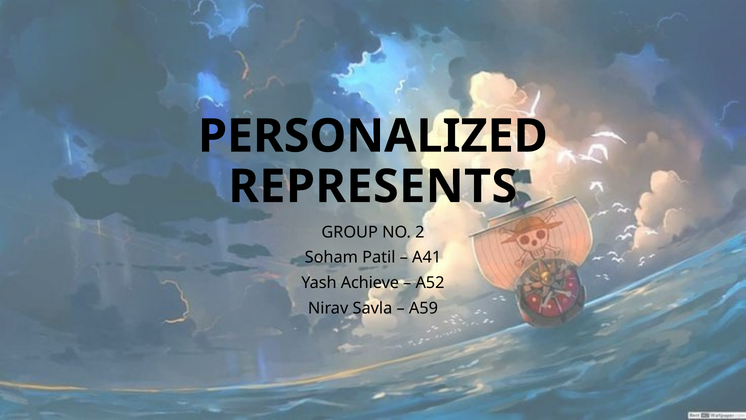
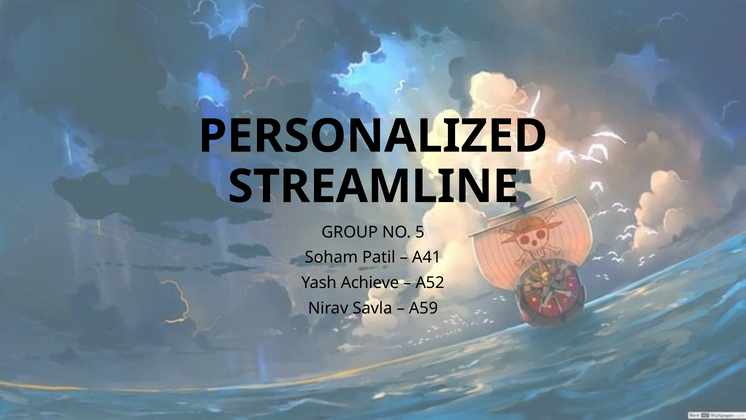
REPRESENTS: REPRESENTS -> STREAMLINE (373, 186)
2: 2 -> 5 (420, 232)
